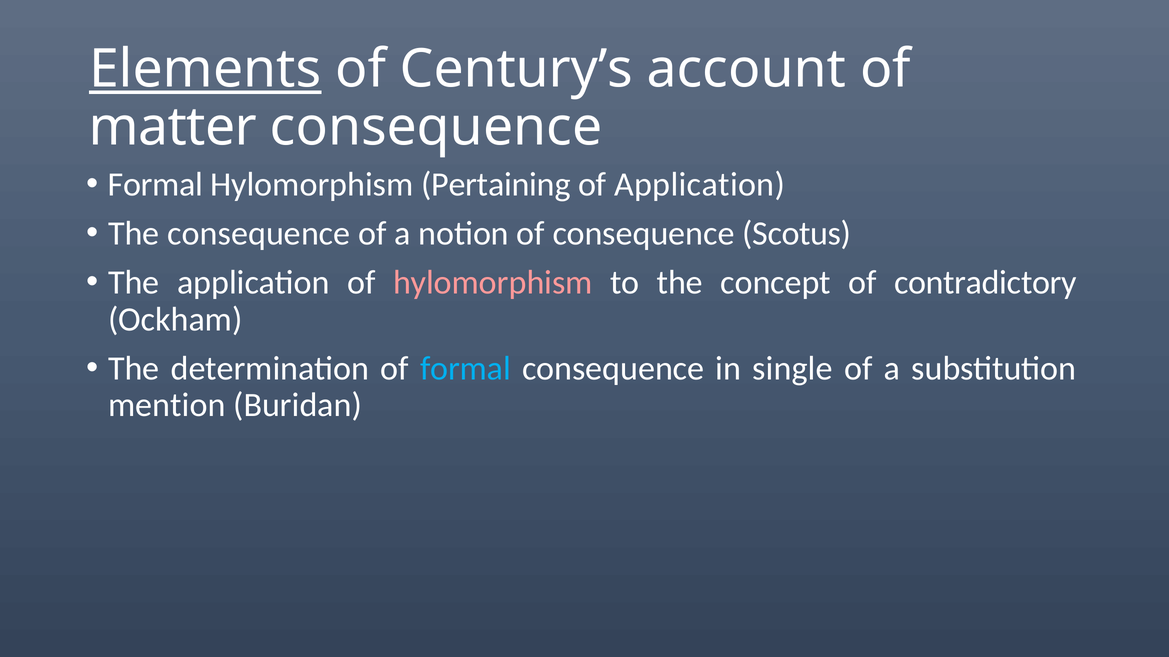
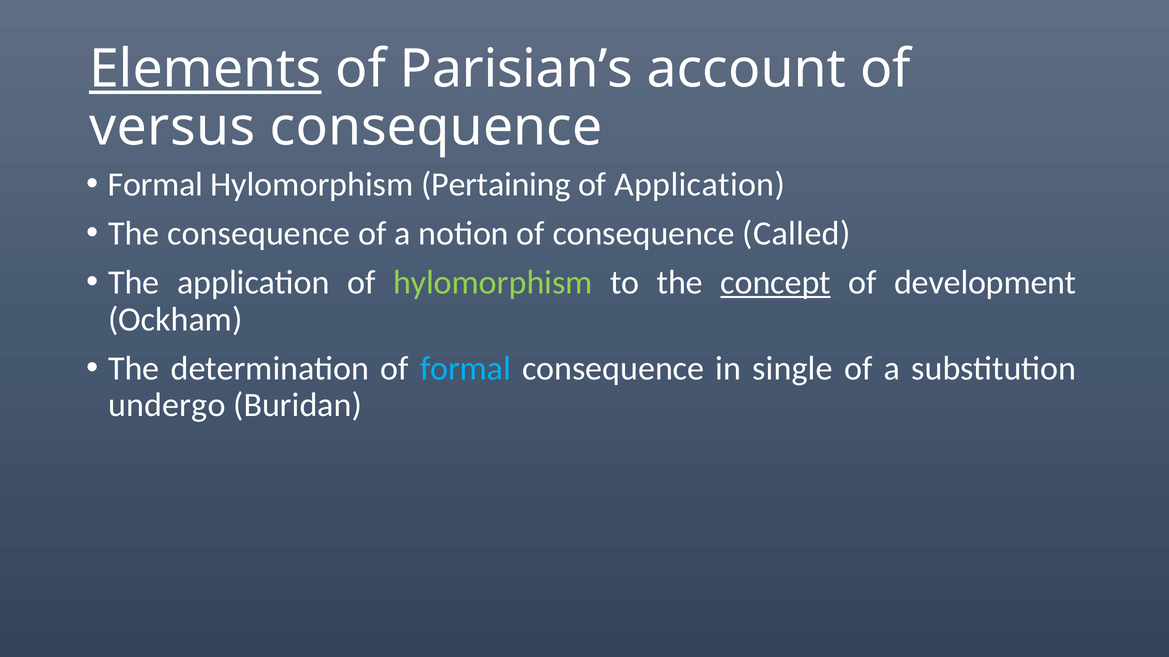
Century’s: Century’s -> Parisian’s (517, 69)
matter: matter -> versus (172, 127)
Scotus: Scotus -> Called (796, 234)
hylomorphism colour: pink -> light green (493, 283)
concept underline: none -> present (776, 283)
contradictory: contradictory -> development (985, 283)
mention: mention -> undergo (167, 405)
